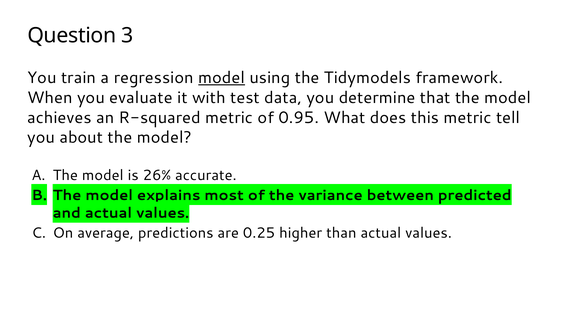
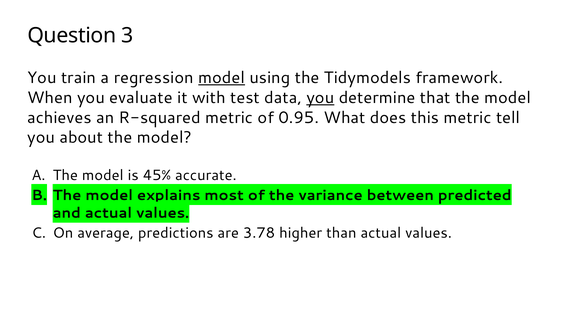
you underline: none -> present (320, 98)
26%: 26% -> 45% (157, 175)
0.25: 0.25 -> 3.78 (259, 233)
